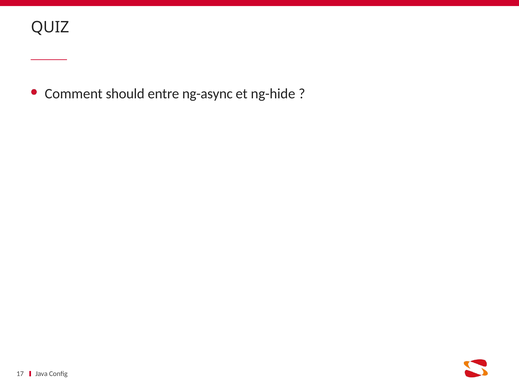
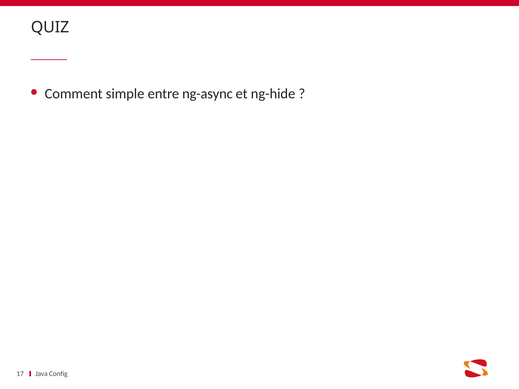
should: should -> simple (125, 94)
